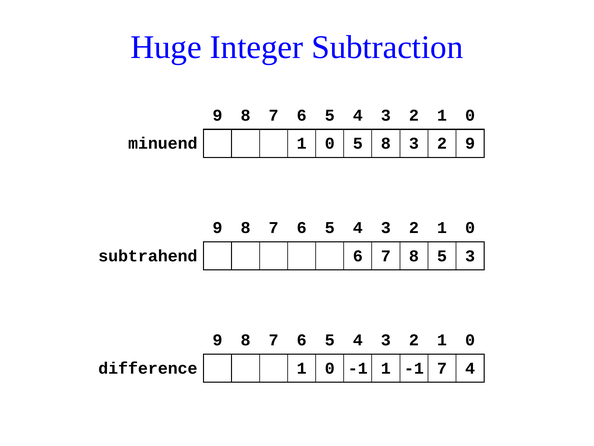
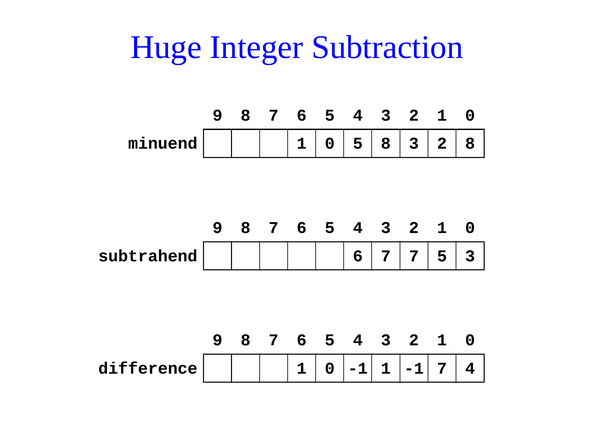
2 9: 9 -> 8 (470, 143)
7 8: 8 -> 7 (414, 256)
